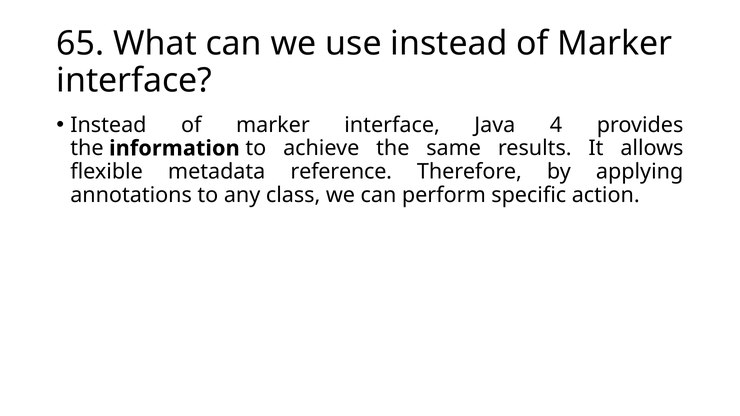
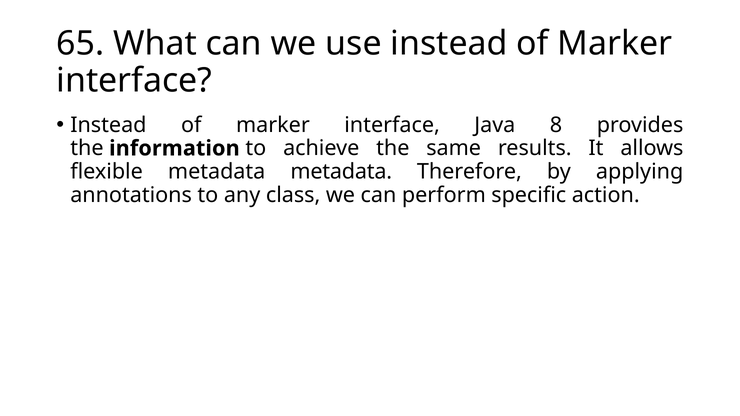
4: 4 -> 8 (556, 125)
metadata reference: reference -> metadata (341, 172)
